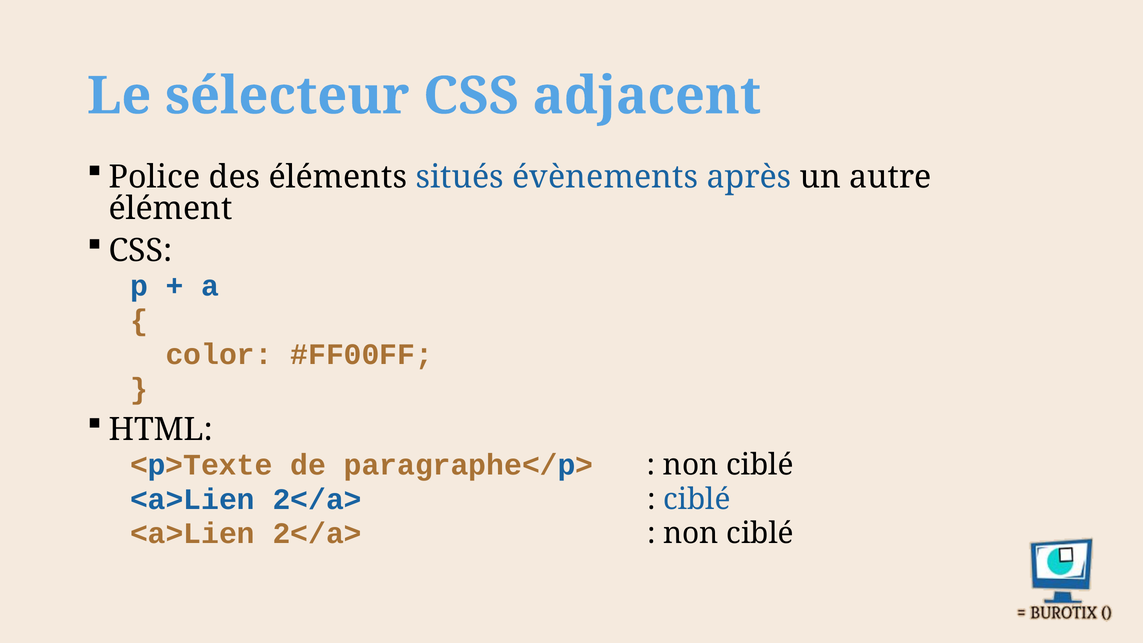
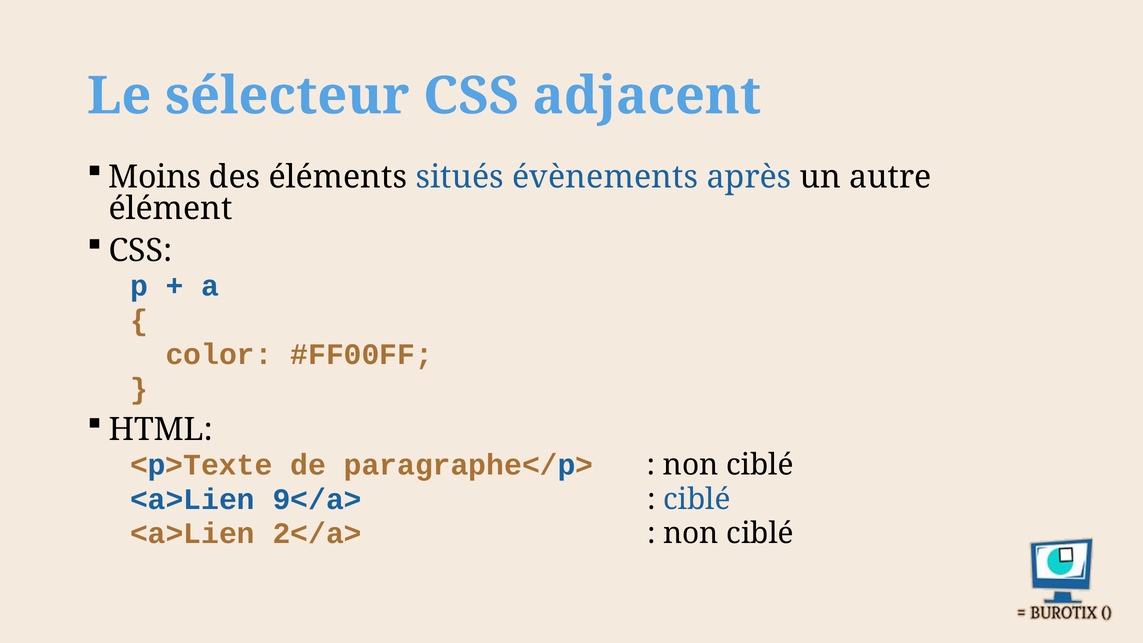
Police: Police -> Moins (155, 177)
2</a>: 2</a> -> 9</a> (317, 499)
